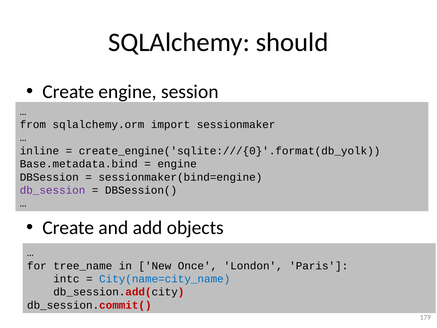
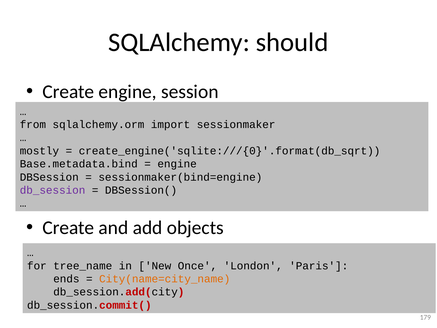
inline: inline -> mostly (39, 151)
create_engine('sqlite:///{0}'.format(db_yolk: create_engine('sqlite:///{0}'.format(db_yolk -> create_engine('sqlite:///{0}'.format(db_sqrt (230, 151)
intc: intc -> ends (66, 279)
City(name=city_name colour: blue -> orange (165, 279)
